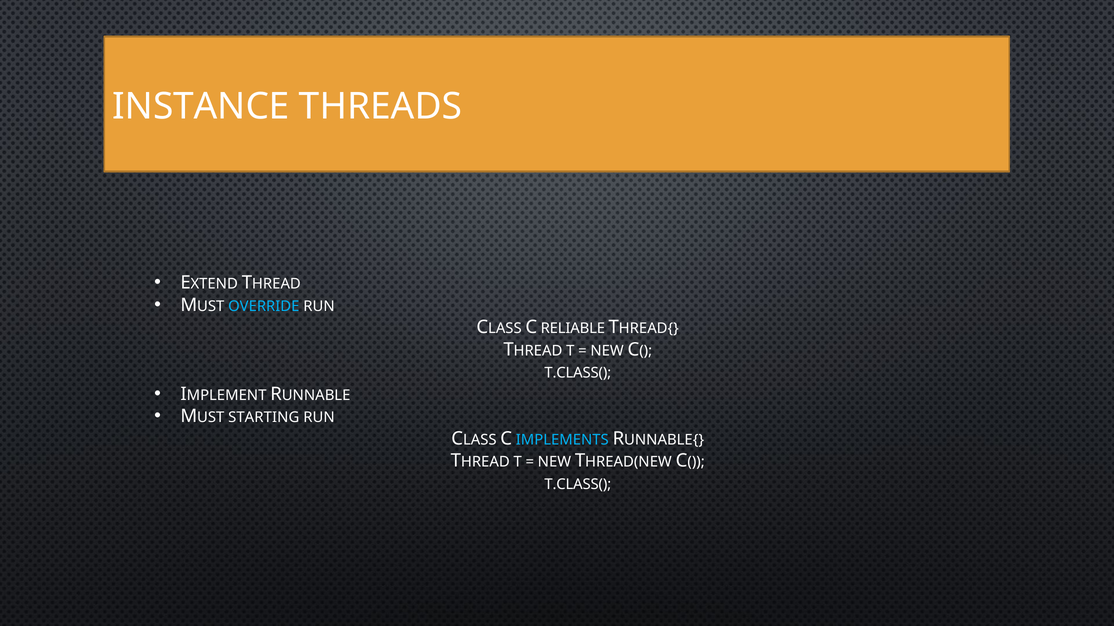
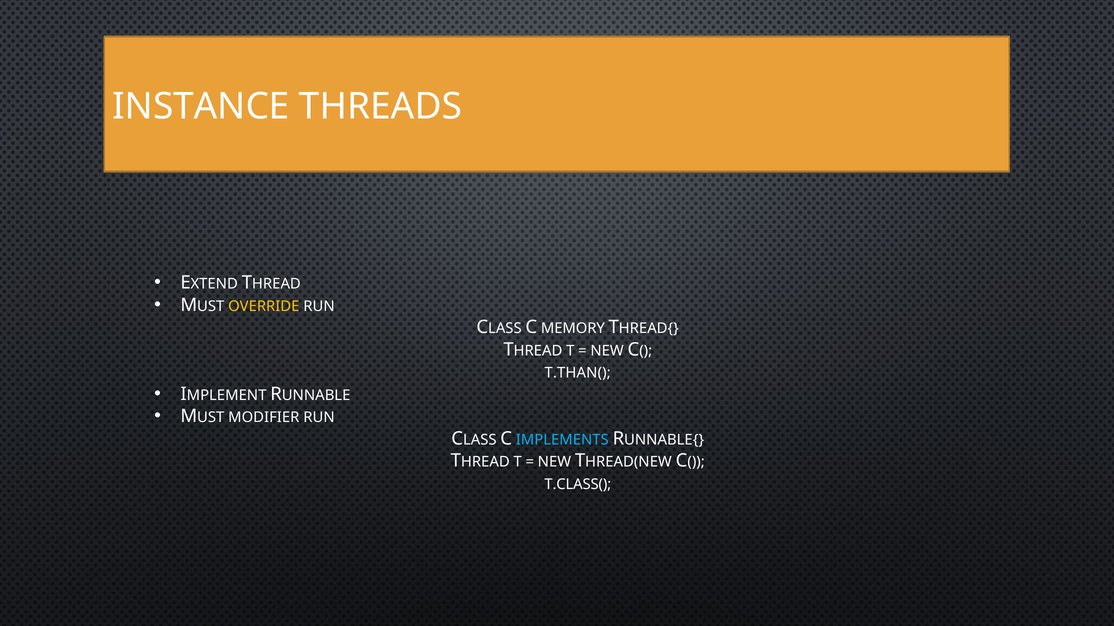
OVERRIDE colour: light blue -> yellow (264, 307)
RELIABLE: RELIABLE -> MEMORY (573, 329)
T.CLASS(: T.CLASS( -> T.THAN( (578, 373)
STARTING: STARTING -> MODIFIER (264, 418)
